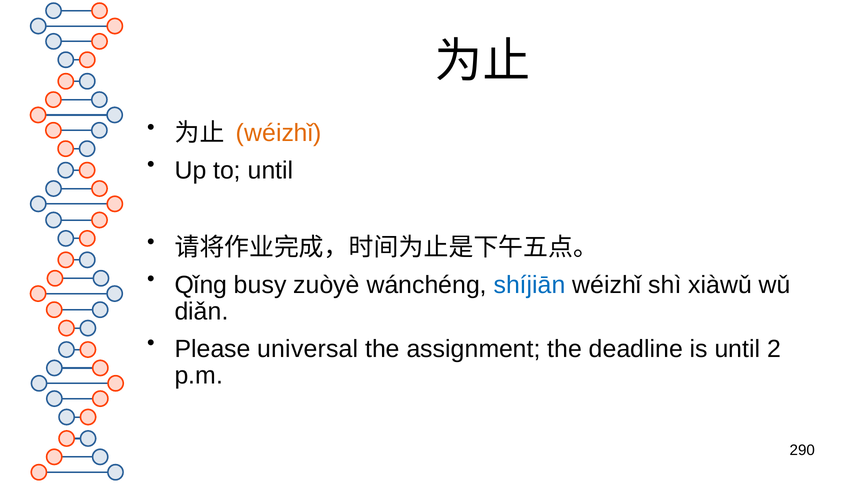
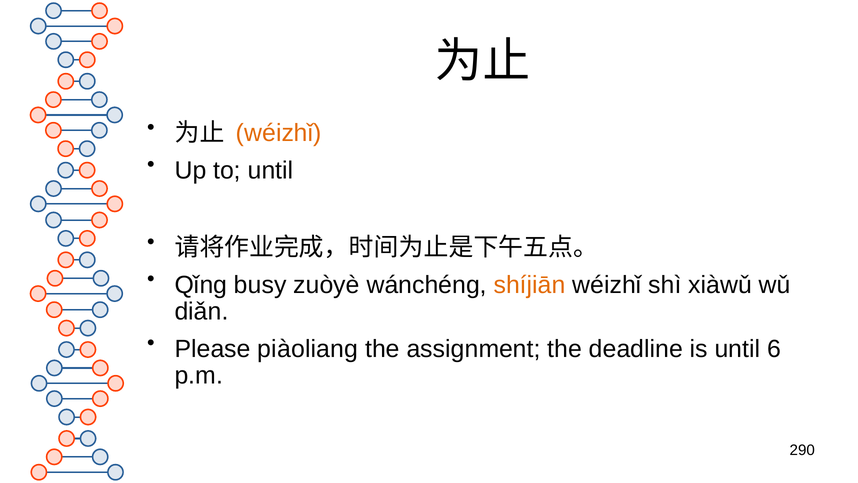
shíjiān colour: blue -> orange (530, 285)
universal: universal -> piàoliang (308, 349)
2: 2 -> 6 (774, 349)
